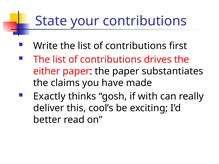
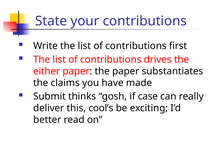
Exactly: Exactly -> Submit (49, 97)
with: with -> case (148, 97)
